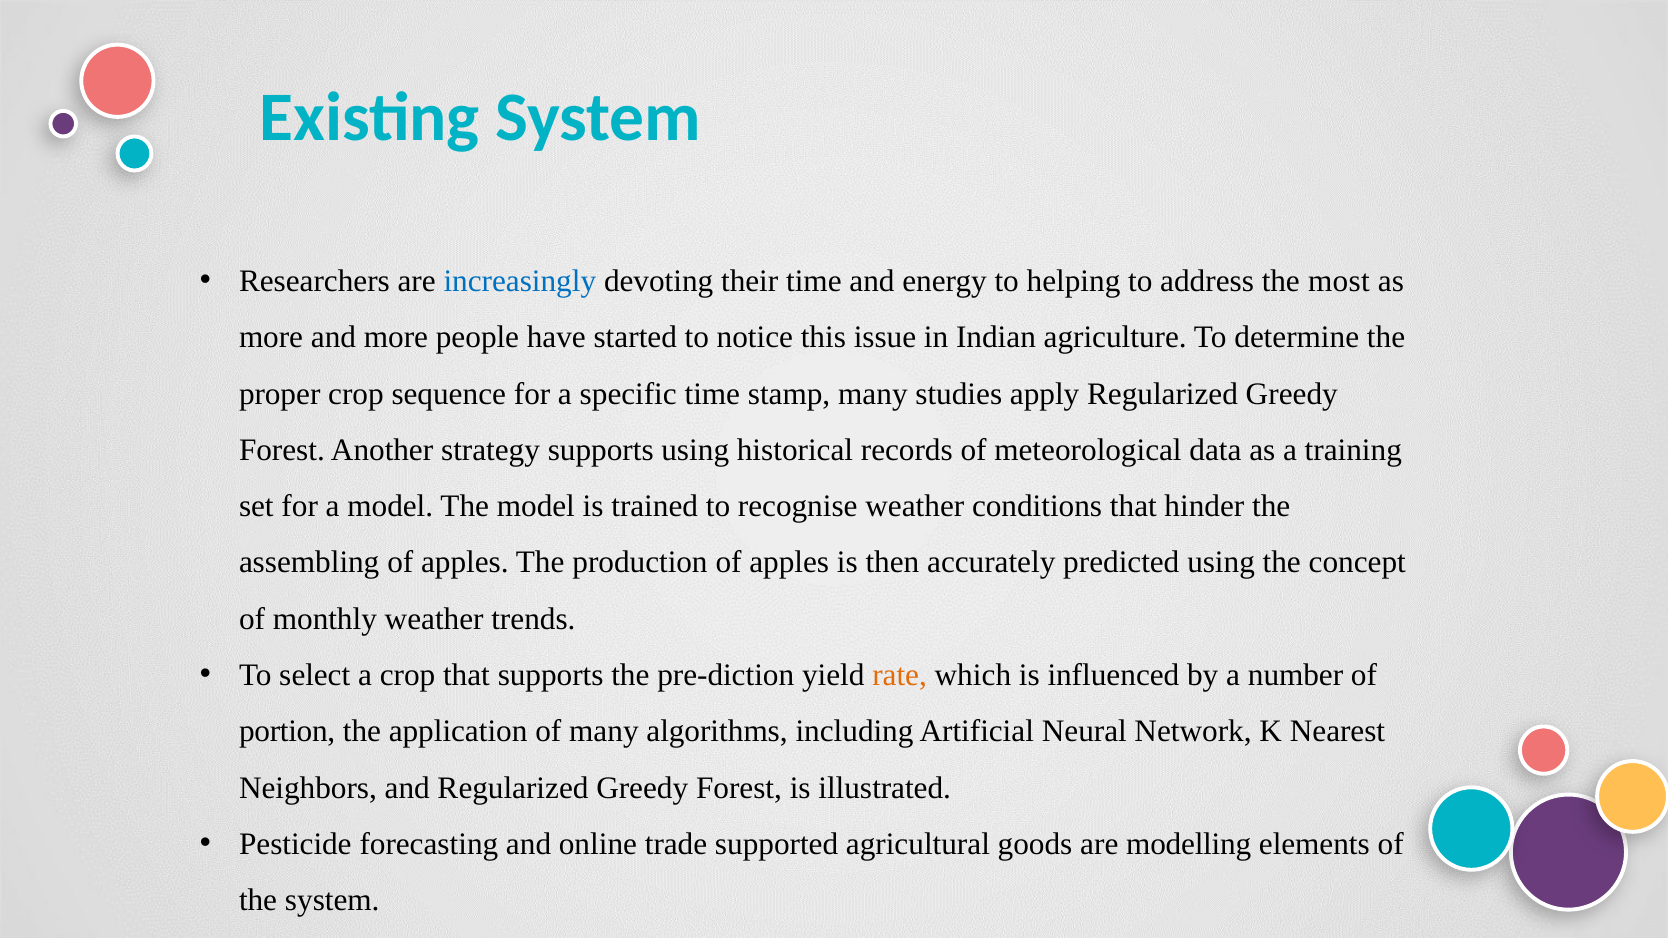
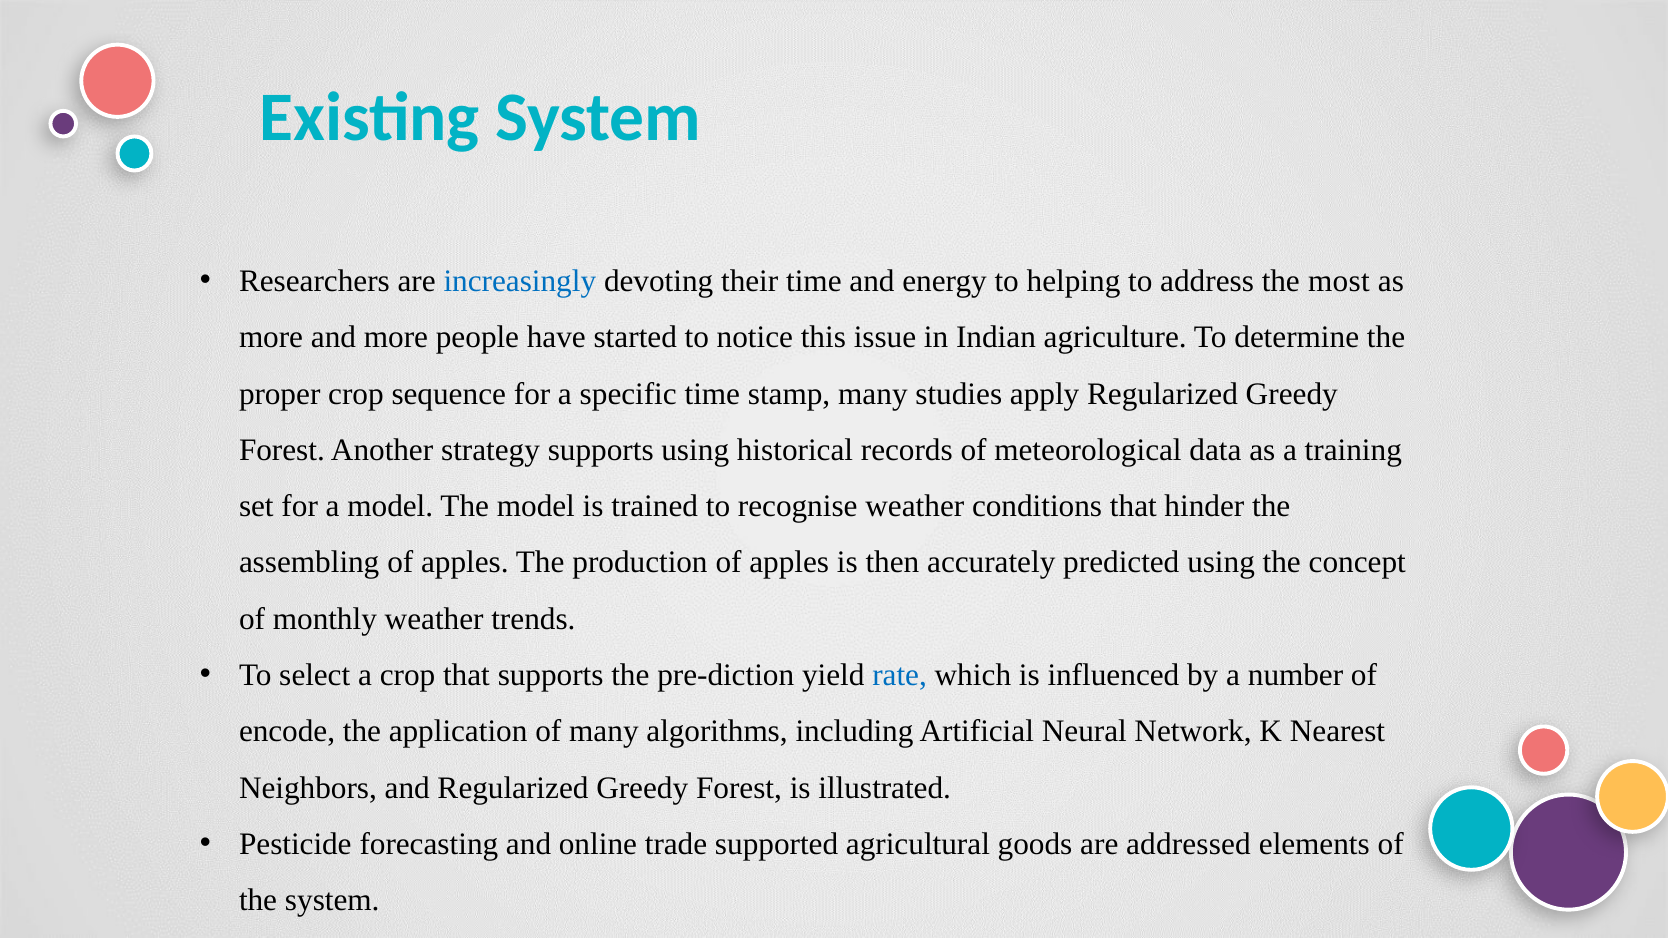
rate colour: orange -> blue (900, 675)
portion: portion -> encode (287, 732)
modelling: modelling -> addressed (1188, 844)
